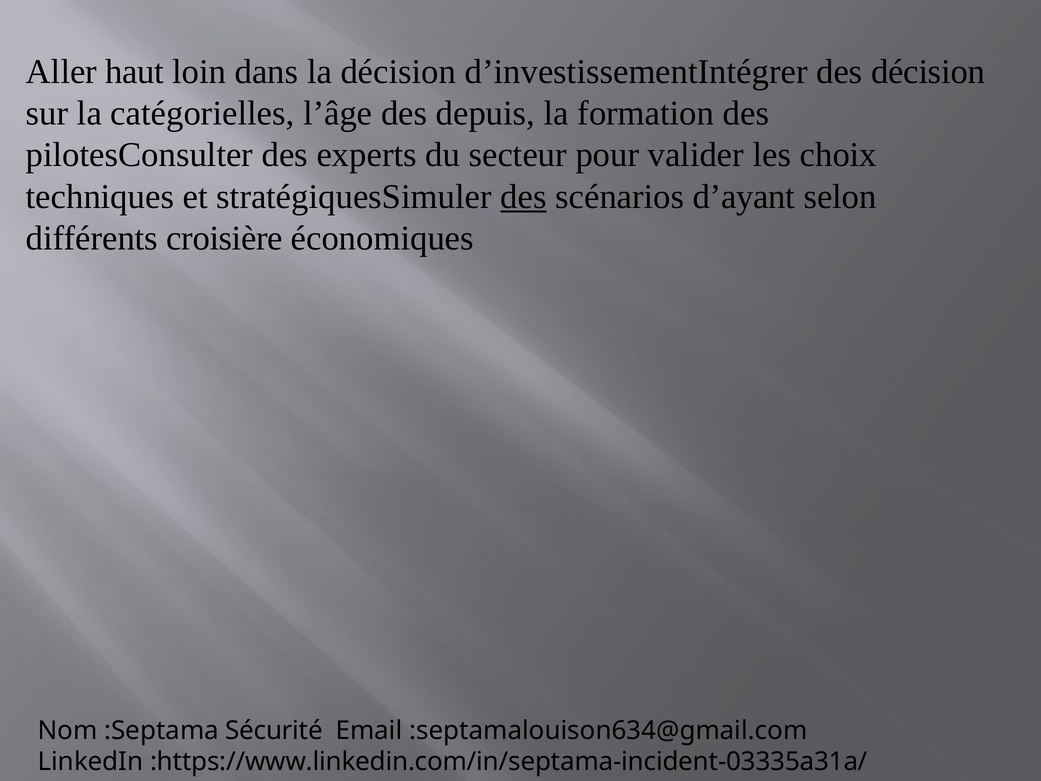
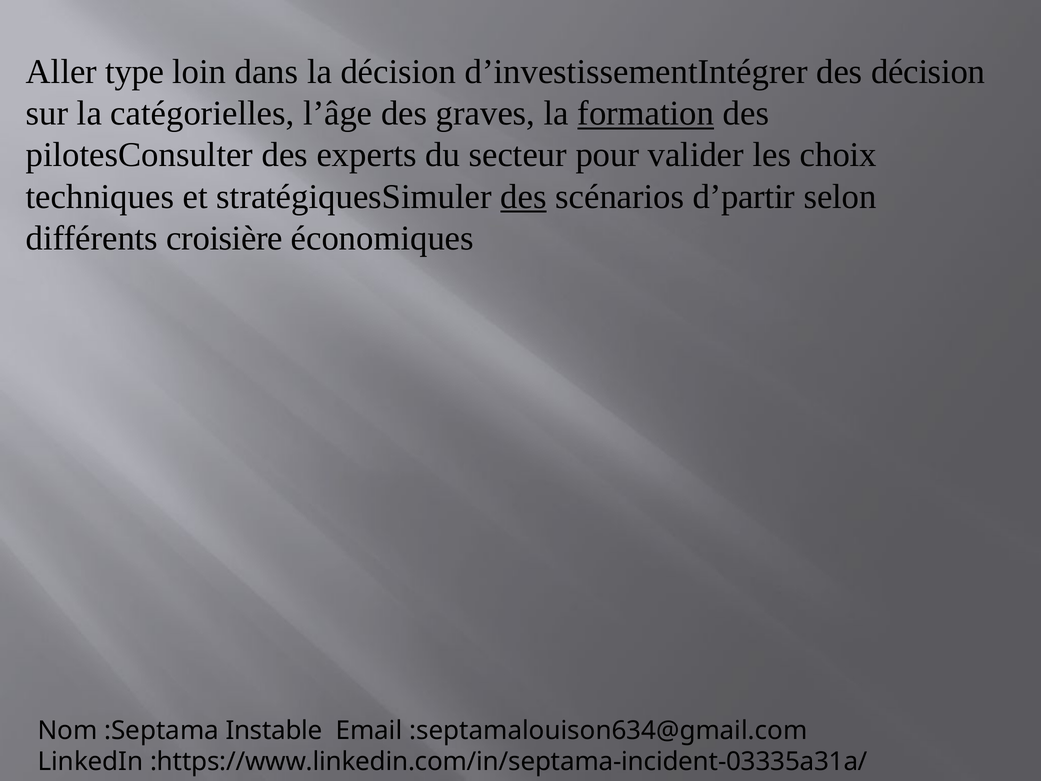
haut: haut -> type (135, 72)
depuis: depuis -> graves (485, 113)
formation underline: none -> present (646, 113)
d’ayant: d’ayant -> d’partir (744, 197)
Sécurité: Sécurité -> Instable (274, 730)
